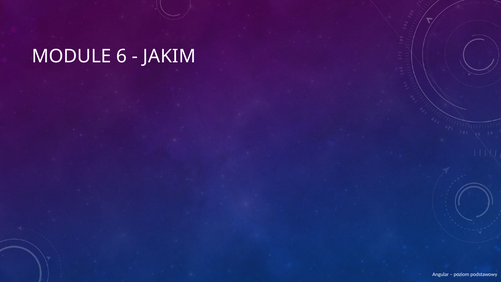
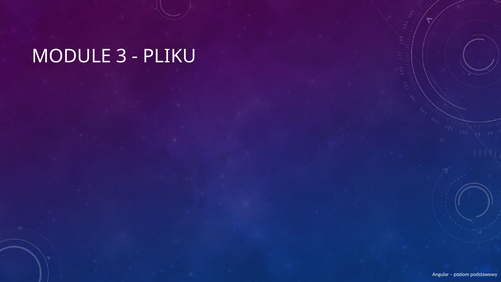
6: 6 -> 3 (122, 56)
JAKIM: JAKIM -> PLIKU (169, 56)
